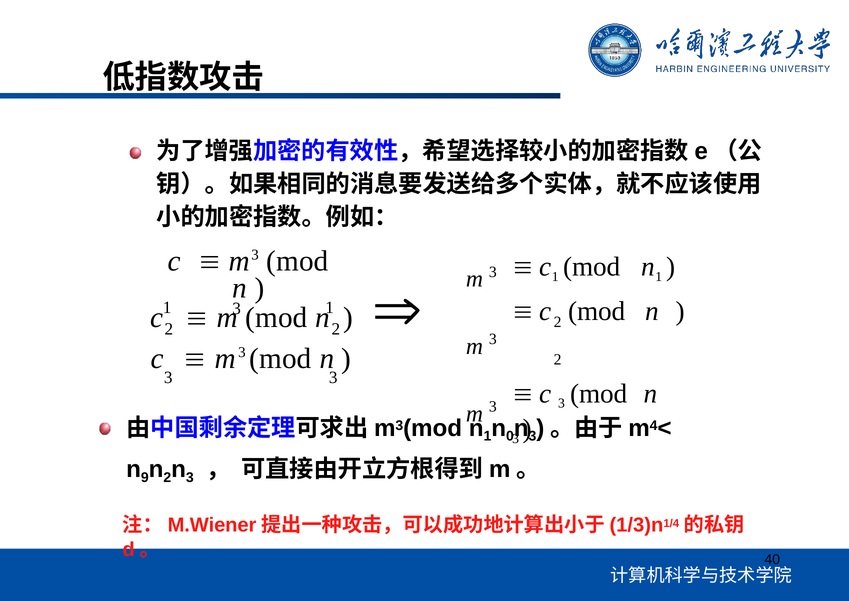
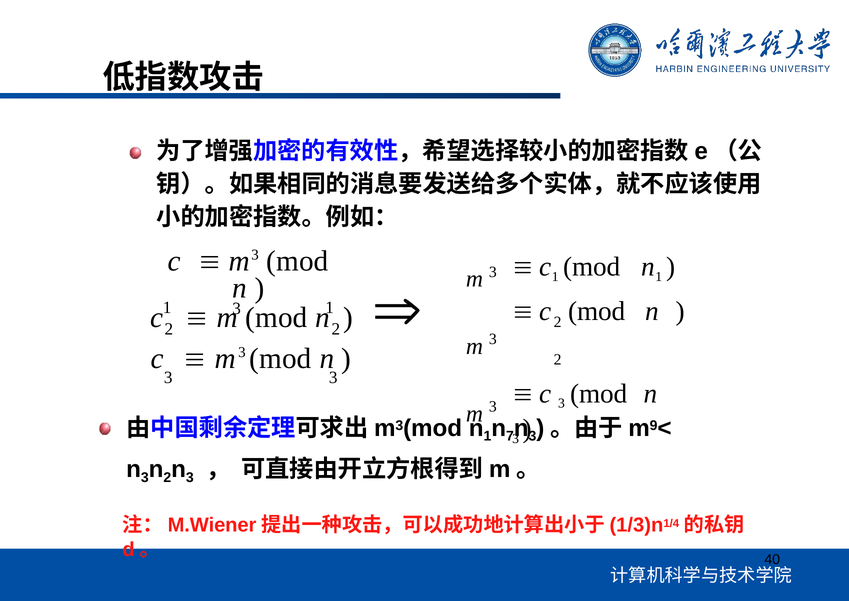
0: 0 -> 7 (510, 436)
4: 4 -> 9 (654, 425)
9: 9 -> 3 (145, 477)
